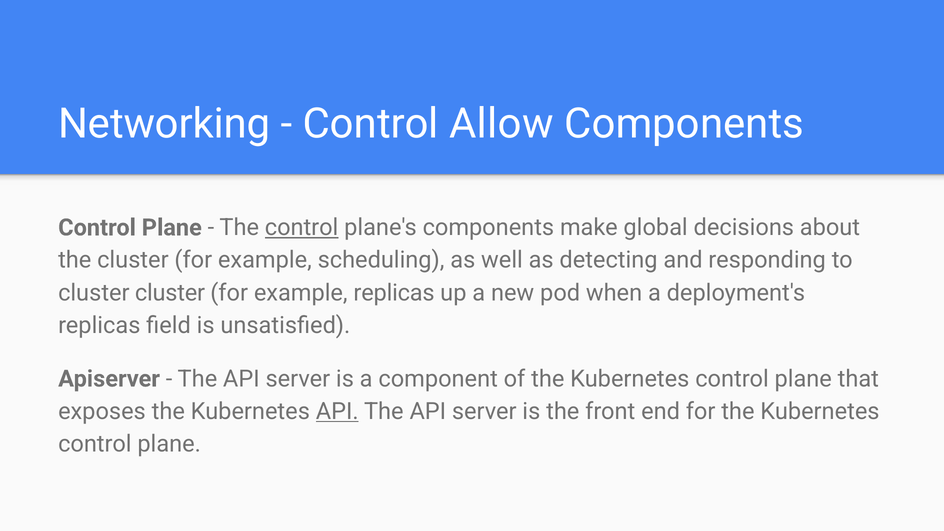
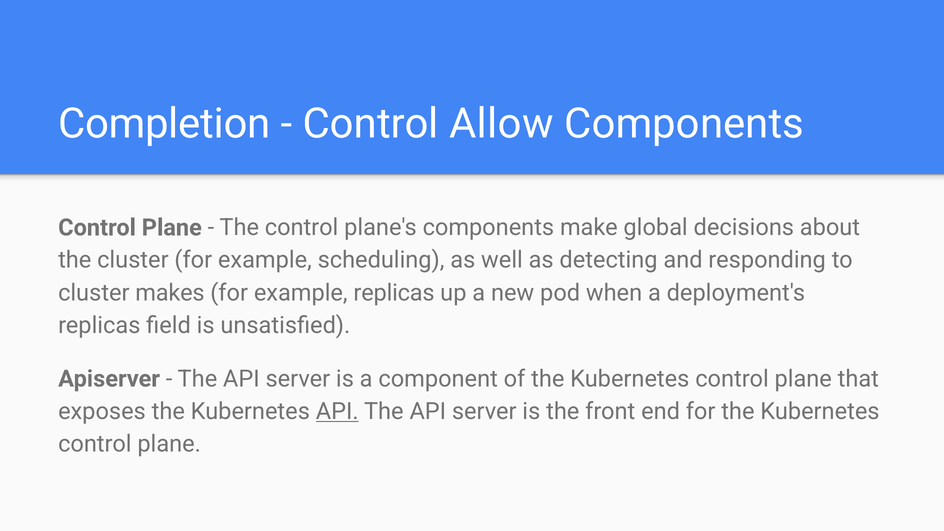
Networking: Networking -> Completion (164, 124)
control underline: present -> none (302, 228)
cluster cluster: cluster -> makes (170, 293)
